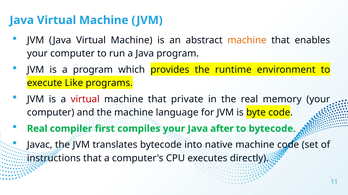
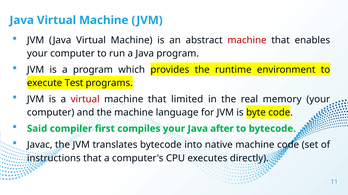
machine colour: orange -> red (247, 40)
Like: Like -> Test (74, 83)
private: private -> limited (187, 100)
Real: Real -> Said (37, 129)
